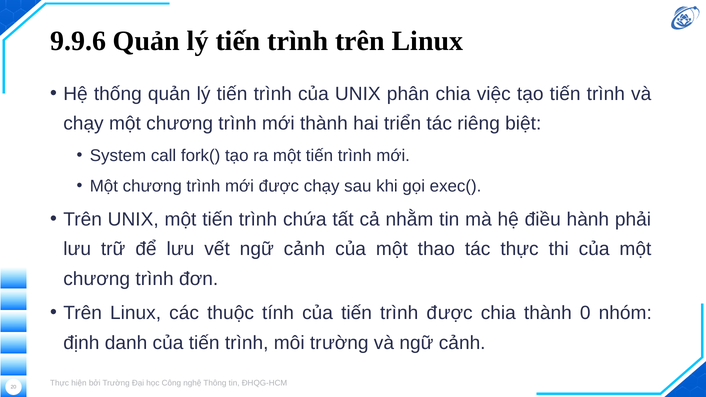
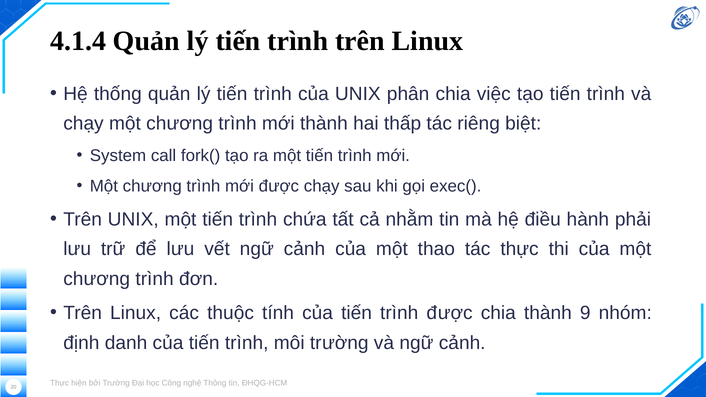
9.9.6: 9.9.6 -> 4.1.4 (78, 41)
triển: triển -> thấp (403, 124)
0: 0 -> 9 (585, 313)
